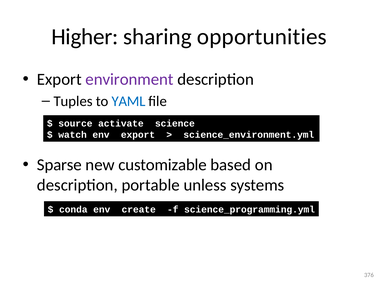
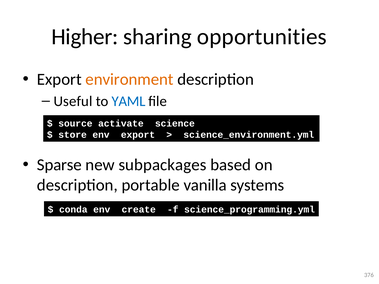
environment colour: purple -> orange (129, 80)
Tuples: Tuples -> Useful (73, 101)
watch: watch -> store (73, 135)
customizable: customizable -> subpackages (162, 165)
unless: unless -> vanilla (205, 185)
